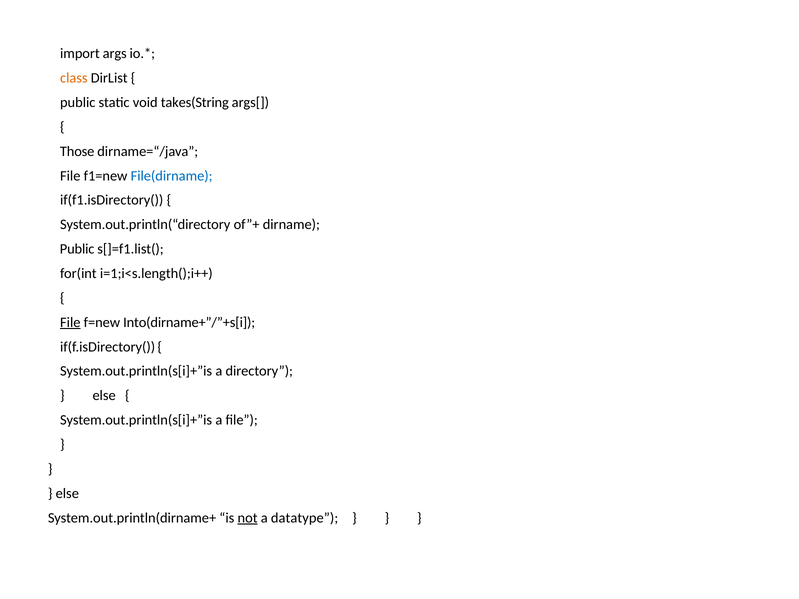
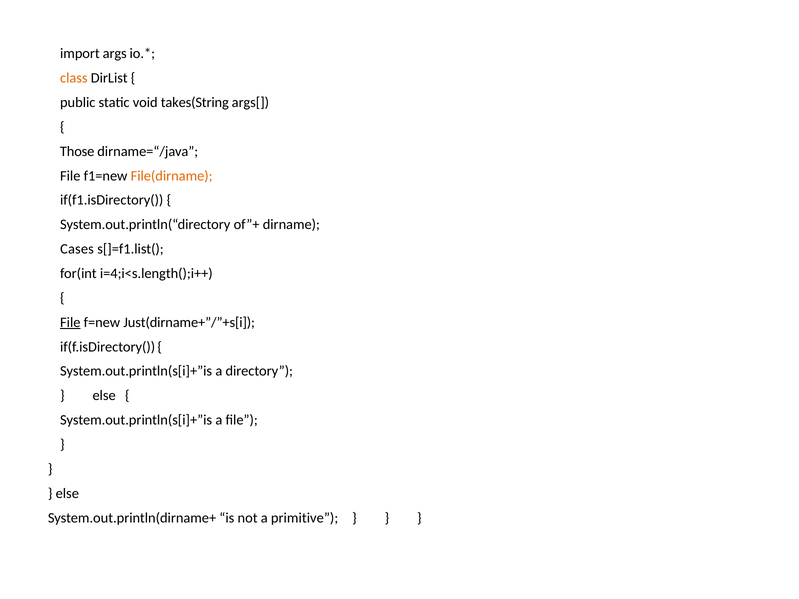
File(dirname colour: blue -> orange (172, 176)
Public: Public -> Cases (77, 249)
i=1;i<s.length();i++: i=1;i<s.length();i++ -> i=4;i<s.length();i++ (156, 274)
Into(dirname+”/”+s[i: Into(dirname+”/”+s[i -> Just(dirname+”/”+s[i (189, 322)
not underline: present -> none (248, 518)
datatype: datatype -> primitive (305, 518)
